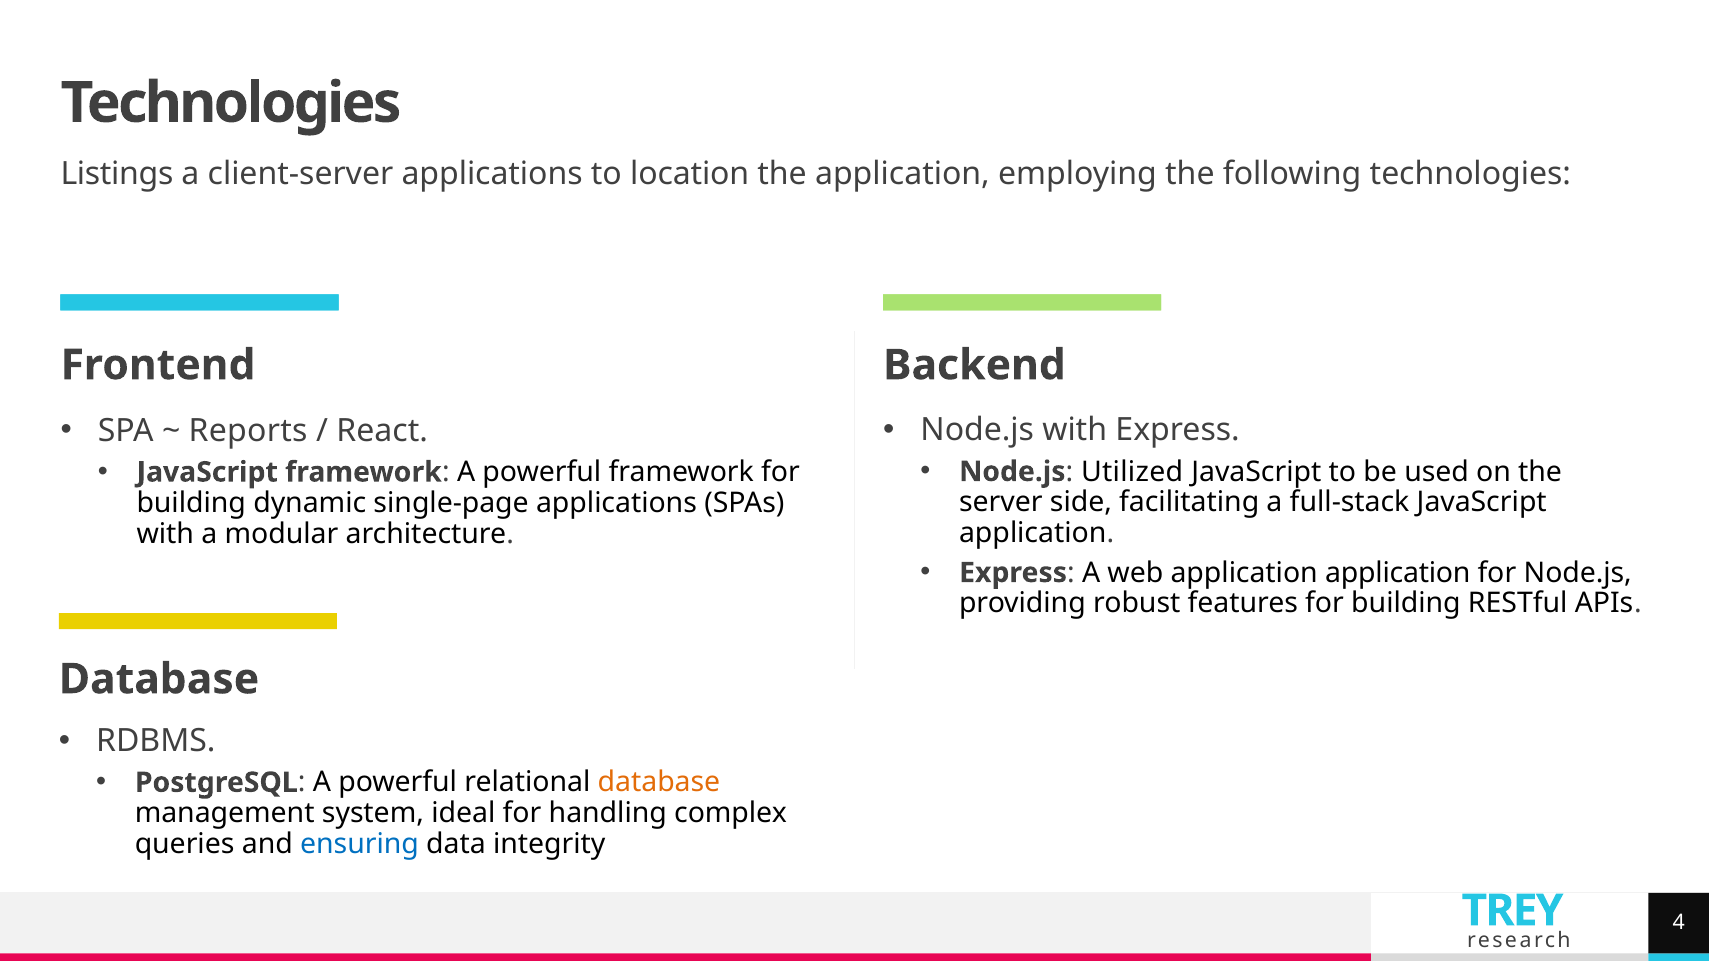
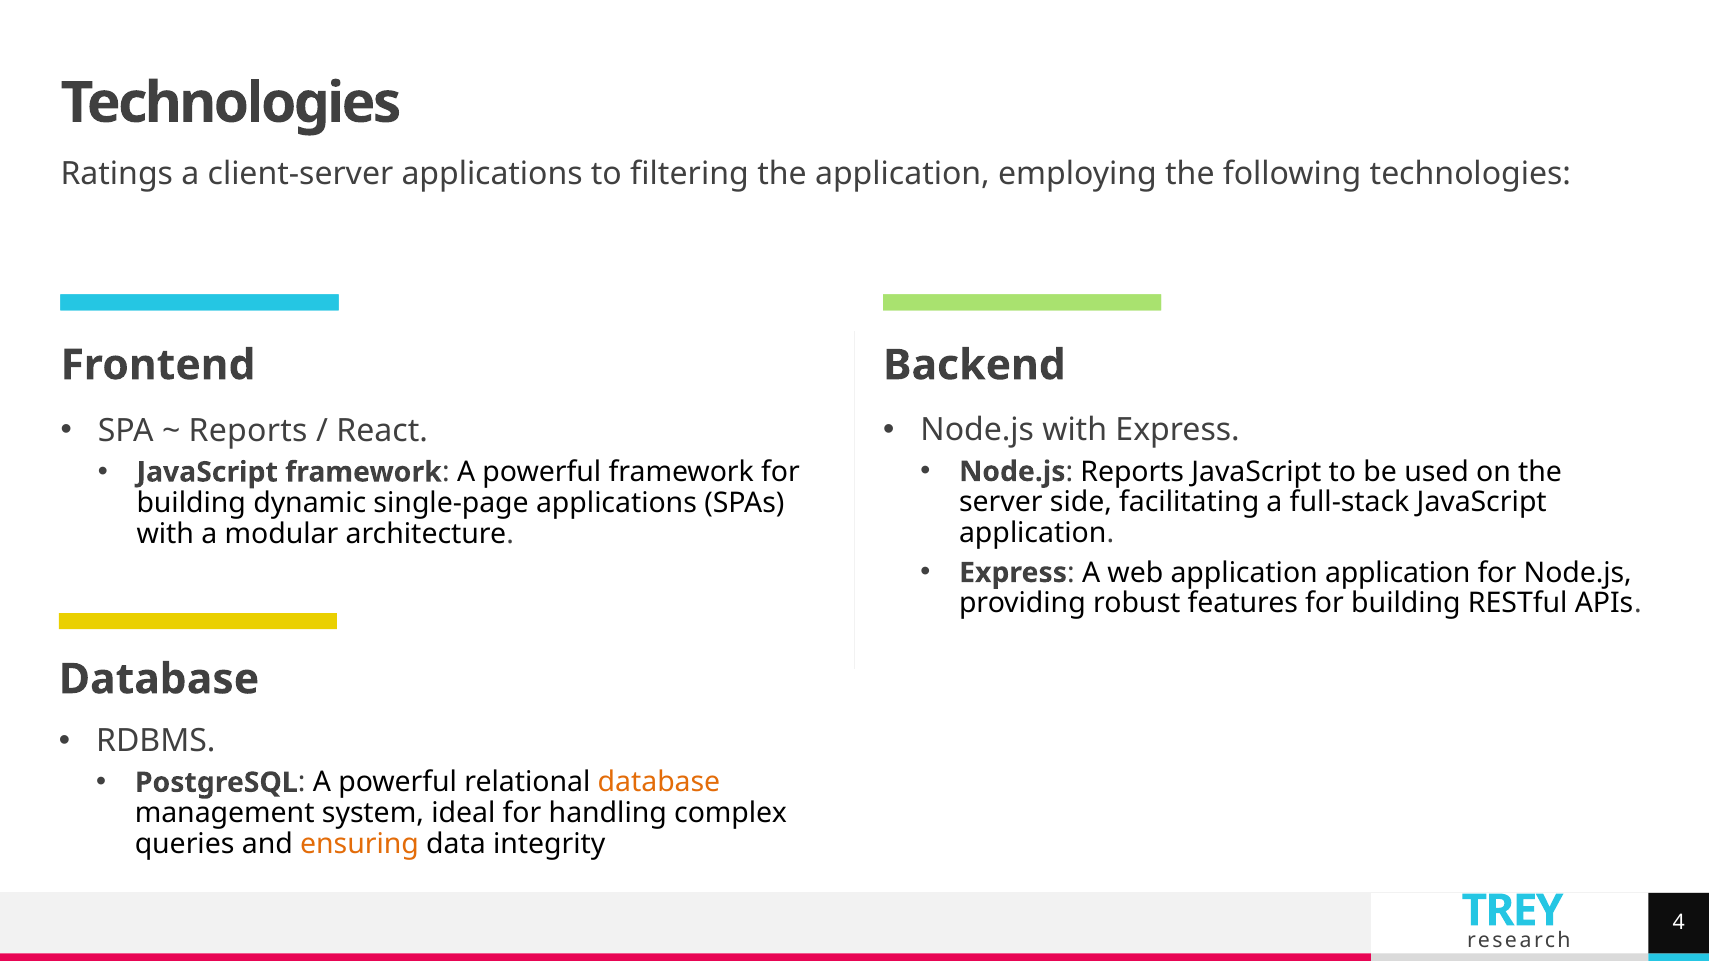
Listings: Listings -> Ratings (117, 174)
location: location -> filtering (690, 174)
Node.js Utilized: Utilized -> Reports (1132, 472)
ensuring colour: blue -> orange (360, 844)
